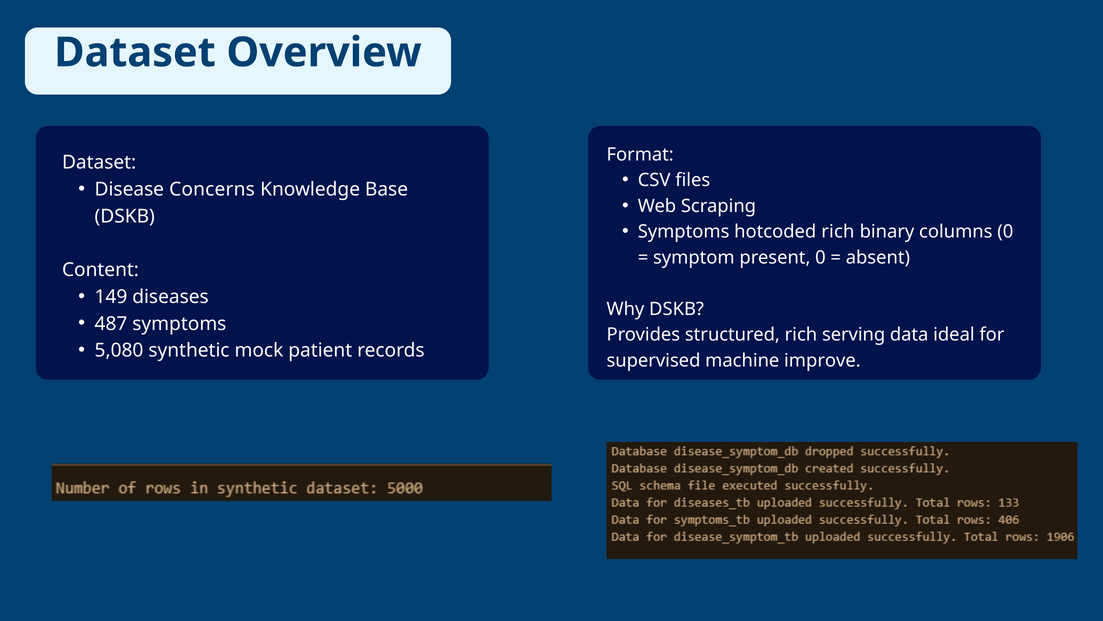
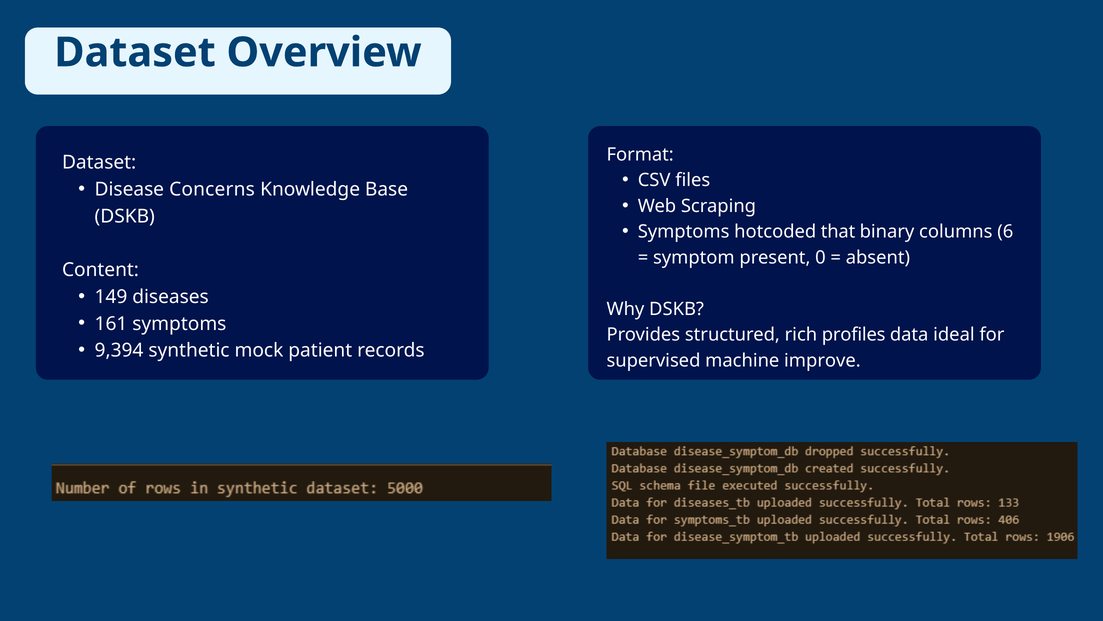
hotcoded rich: rich -> that (838, 232)
columns 0: 0 -> 6 (1005, 232)
487: 487 -> 161 (111, 323)
serving: serving -> profiles (854, 335)
5,080: 5,080 -> 9,394 (119, 350)
